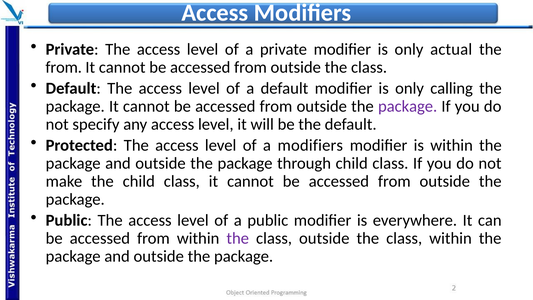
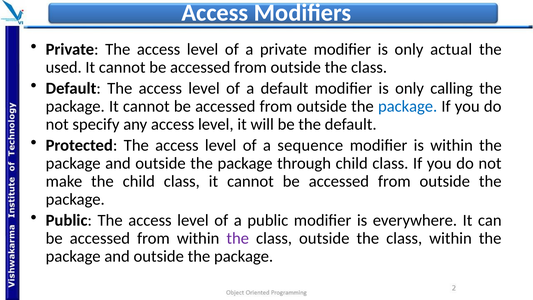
from: from -> used (64, 67)
package colour: purple -> blue (408, 106)
a modifiers: modifiers -> sequence (310, 145)
